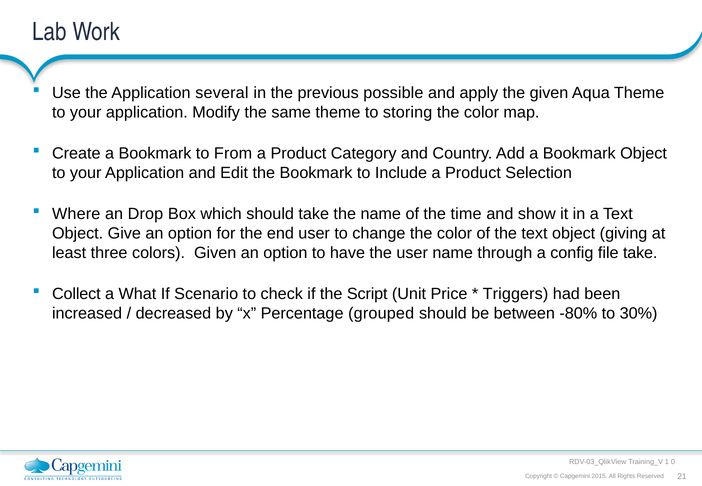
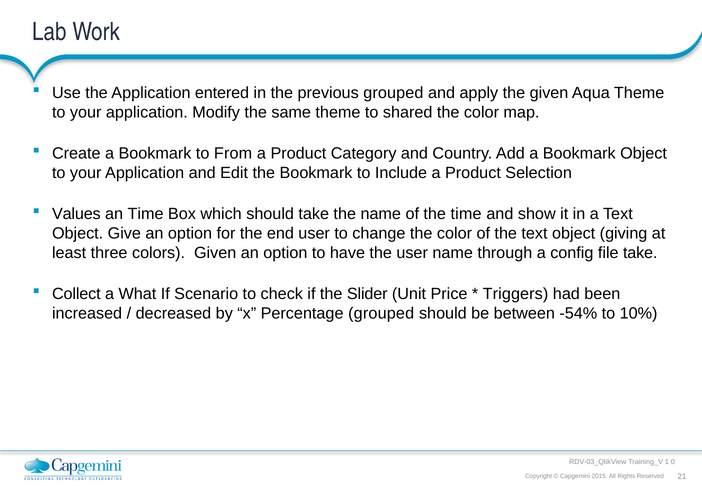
several: several -> entered (222, 93)
previous possible: possible -> grouped (393, 93)
storing: storing -> shared (408, 112)
Where: Where -> Values (76, 214)
an Drop: Drop -> Time (146, 214)
Script: Script -> Slider (367, 294)
-80%: -80% -> -54% (578, 313)
30%: 30% -> 10% (639, 313)
